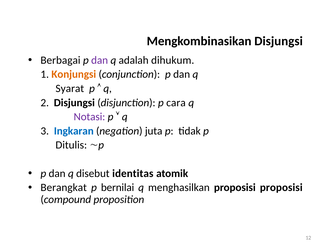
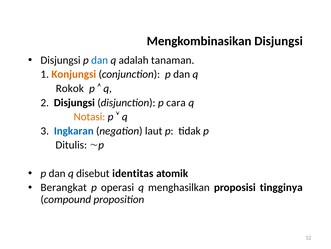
Berbagai: Berbagai -> Disjungsi (61, 60)
dan colour: purple -> blue (100, 60)
dihukum: dihukum -> tanaman (173, 60)
Syarat: Syarat -> Rokok (70, 88)
Notasi colour: purple -> orange (89, 116)
juta: juta -> laut (154, 131)
bernilai: bernilai -> operasi (118, 187)
proposisi proposisi: proposisi -> tingginya (281, 187)
